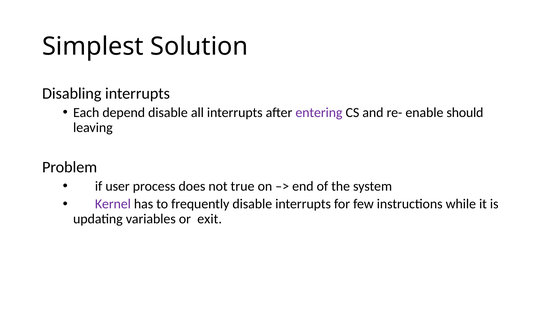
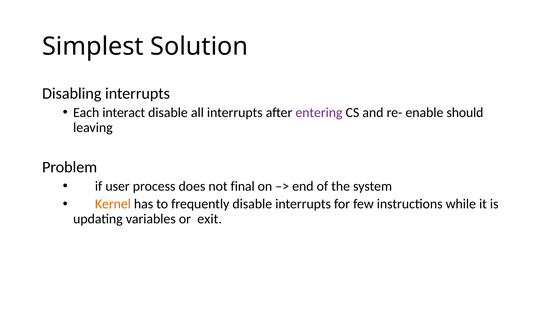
depend: depend -> interact (124, 112)
true: true -> final (243, 186)
Kernel colour: purple -> orange (113, 204)
